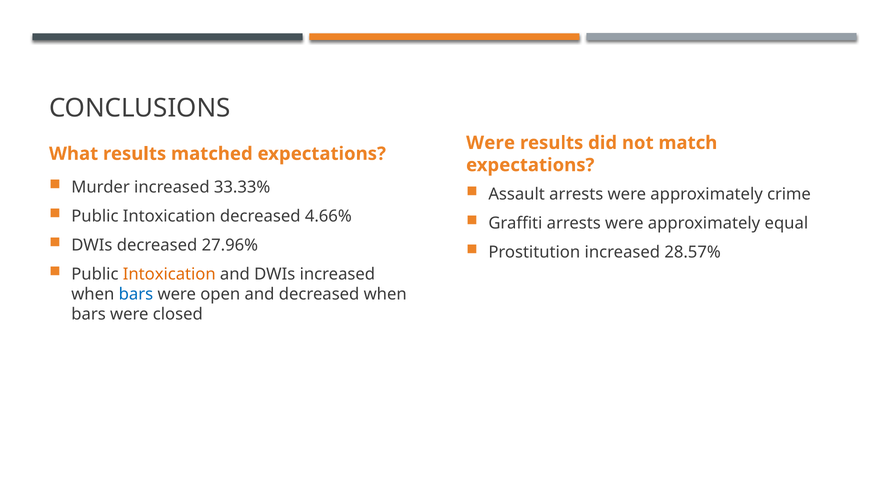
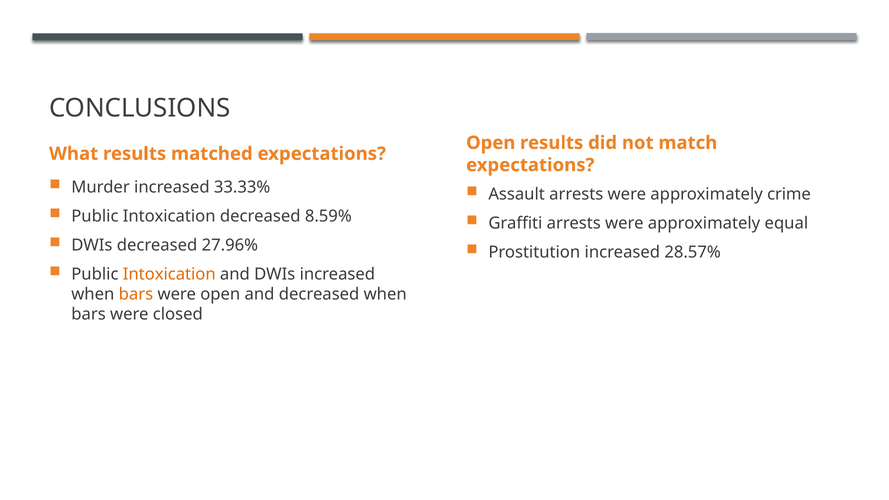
Were: Were -> Open (491, 143)
4.66%: 4.66% -> 8.59% (328, 216)
bars colour: blue -> orange (136, 294)
